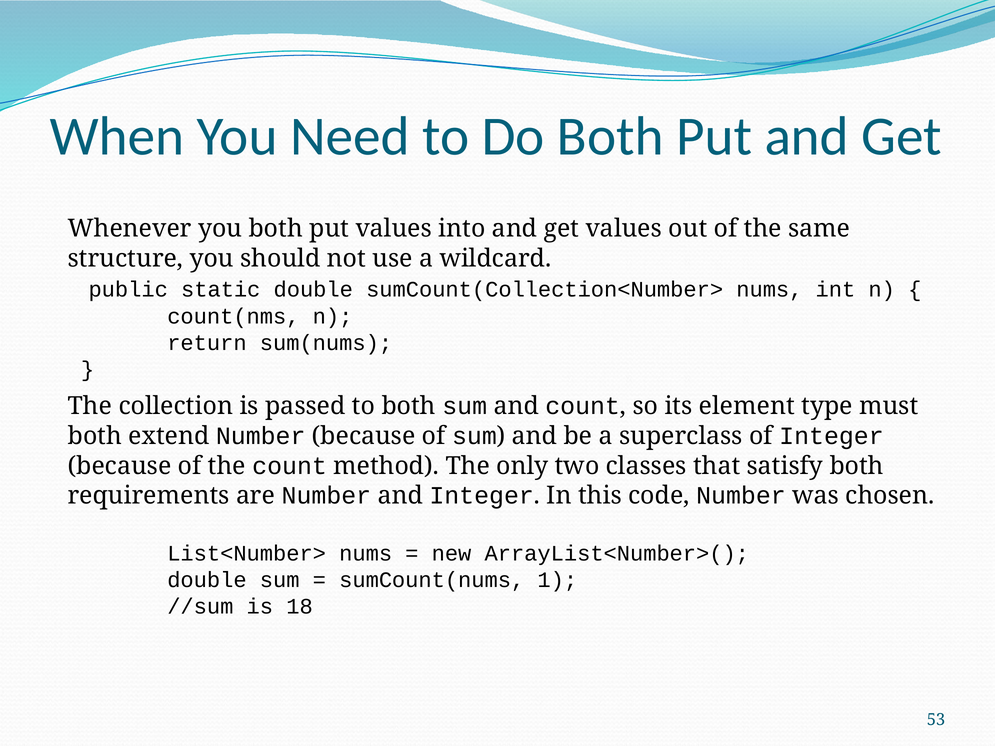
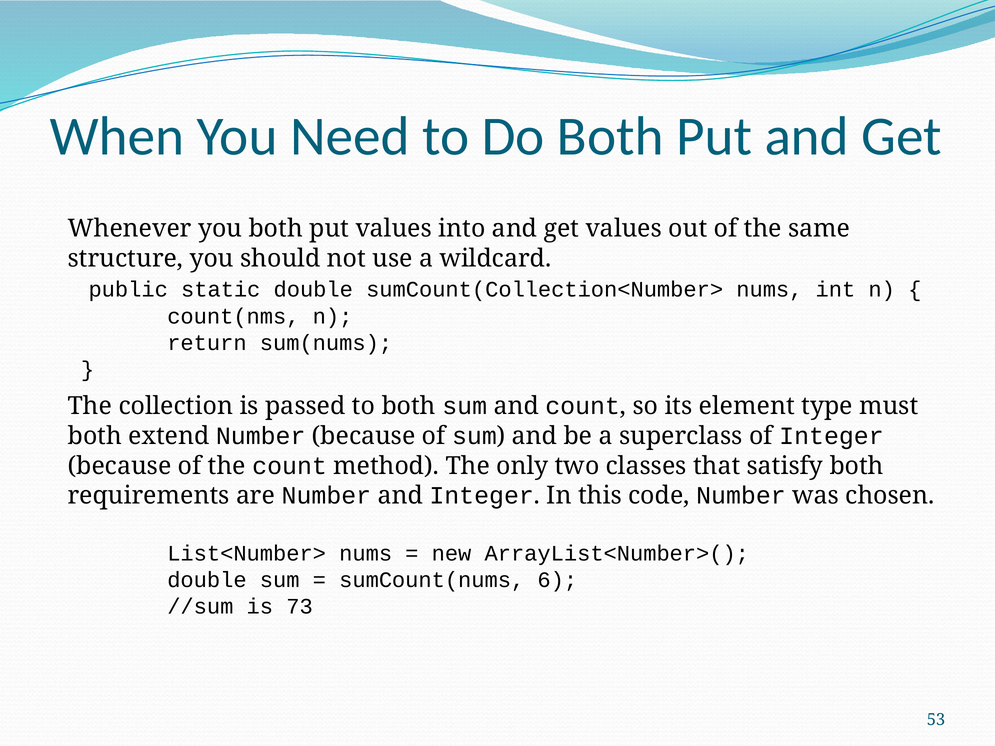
1: 1 -> 6 (557, 580)
18: 18 -> 73 (300, 607)
